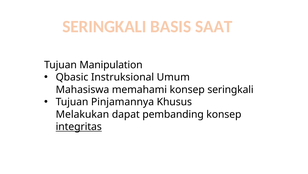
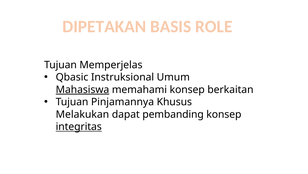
SERINGKALI: SERINGKALI -> DIPETAKAN (104, 26)
SAAT: SAAT -> ROLE (214, 26)
Manipulation: Manipulation -> Memperjelas (111, 65)
Mahasiswa underline: none -> present (82, 89)
konsep seringkali: seringkali -> berkaitan (230, 89)
